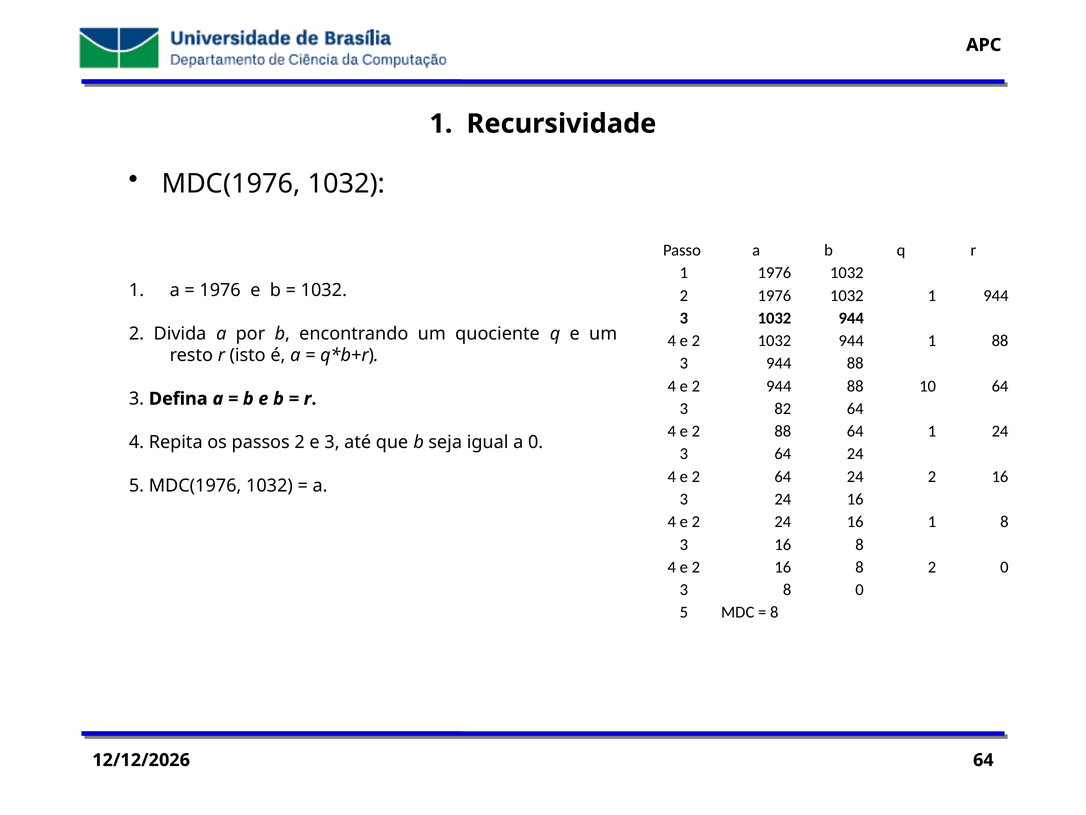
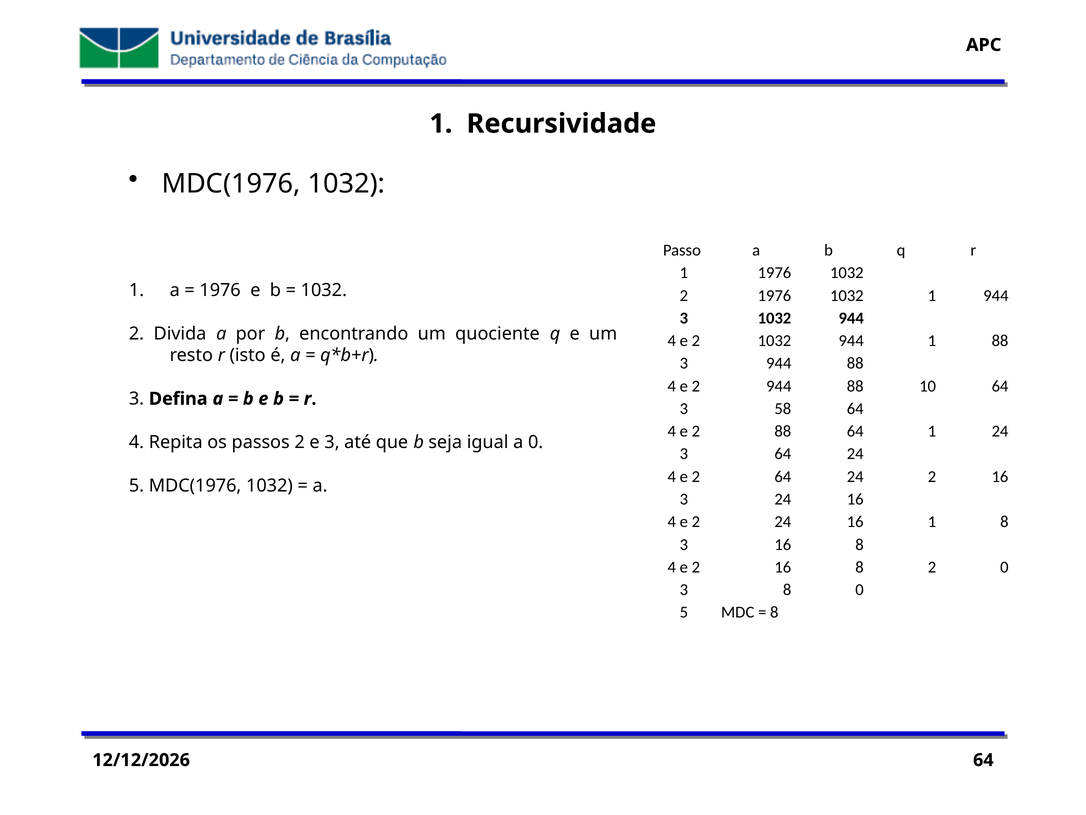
82: 82 -> 58 (783, 408)
